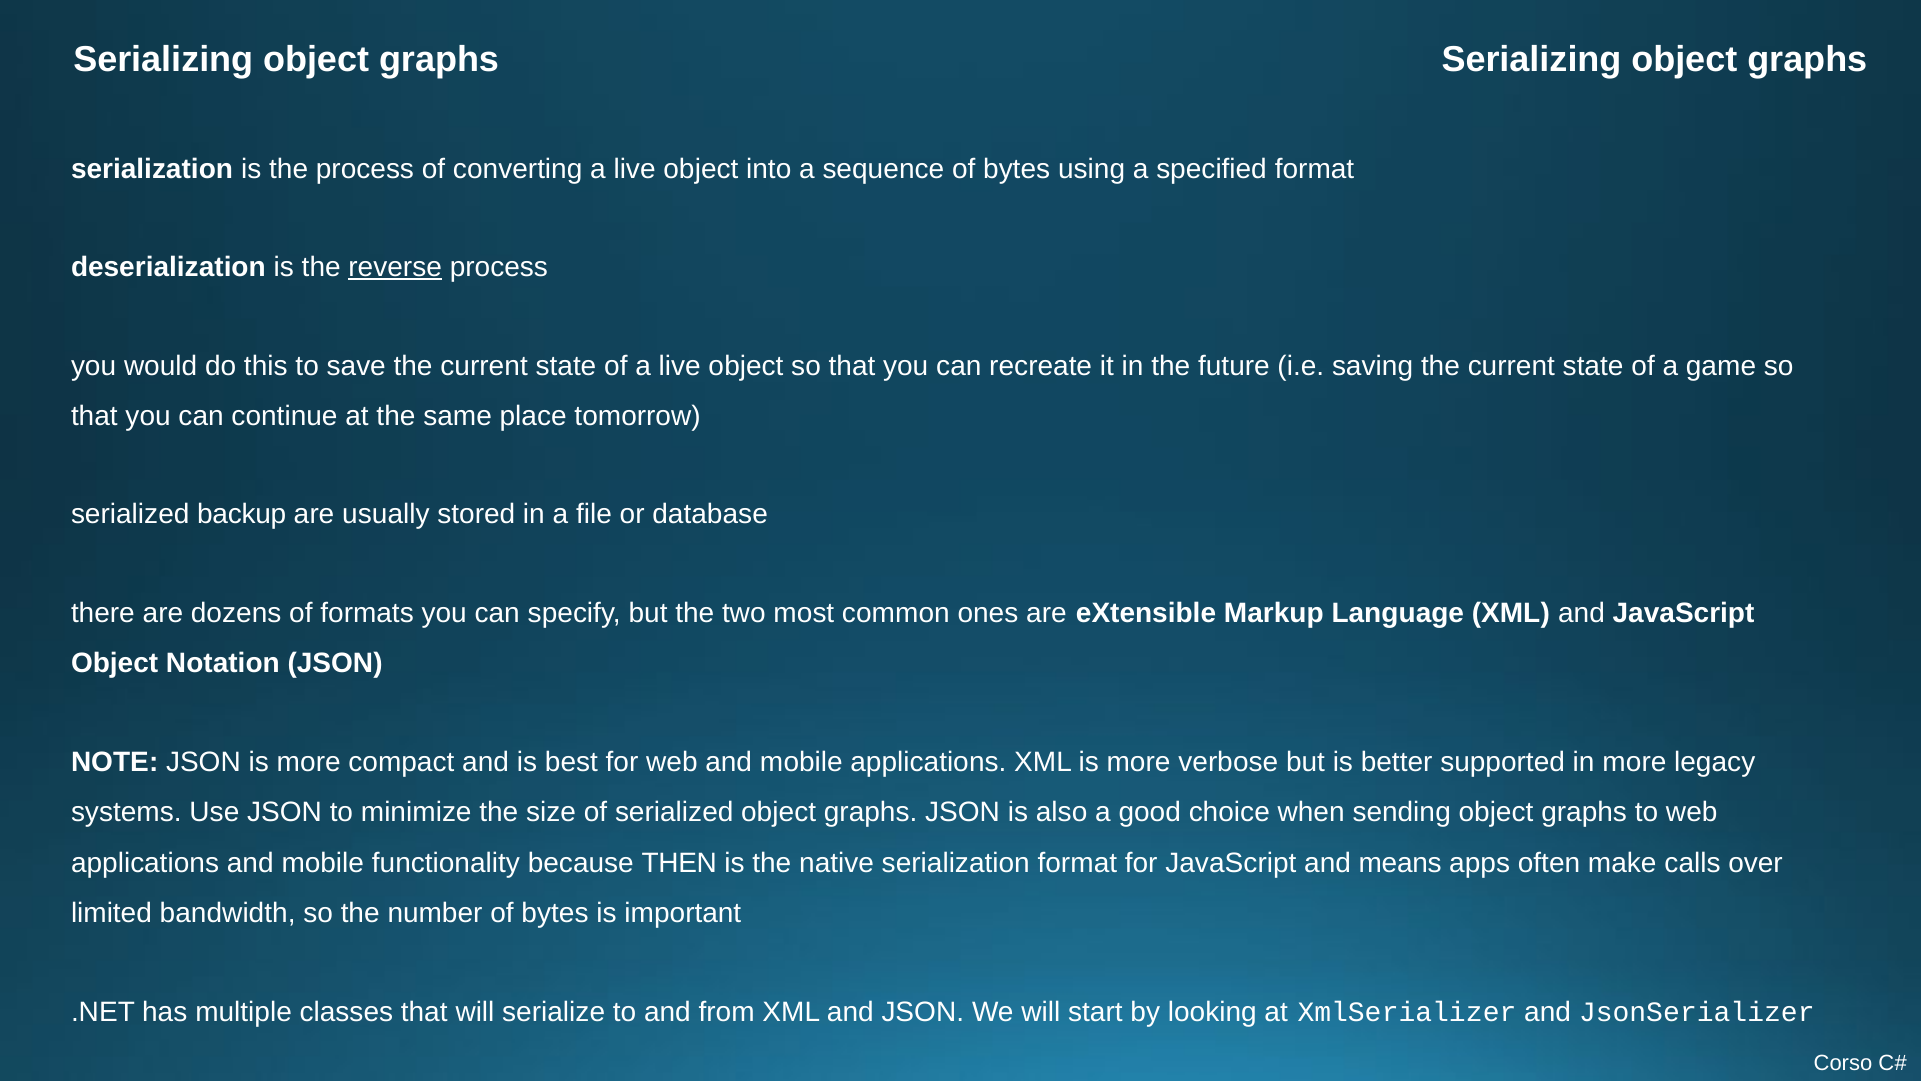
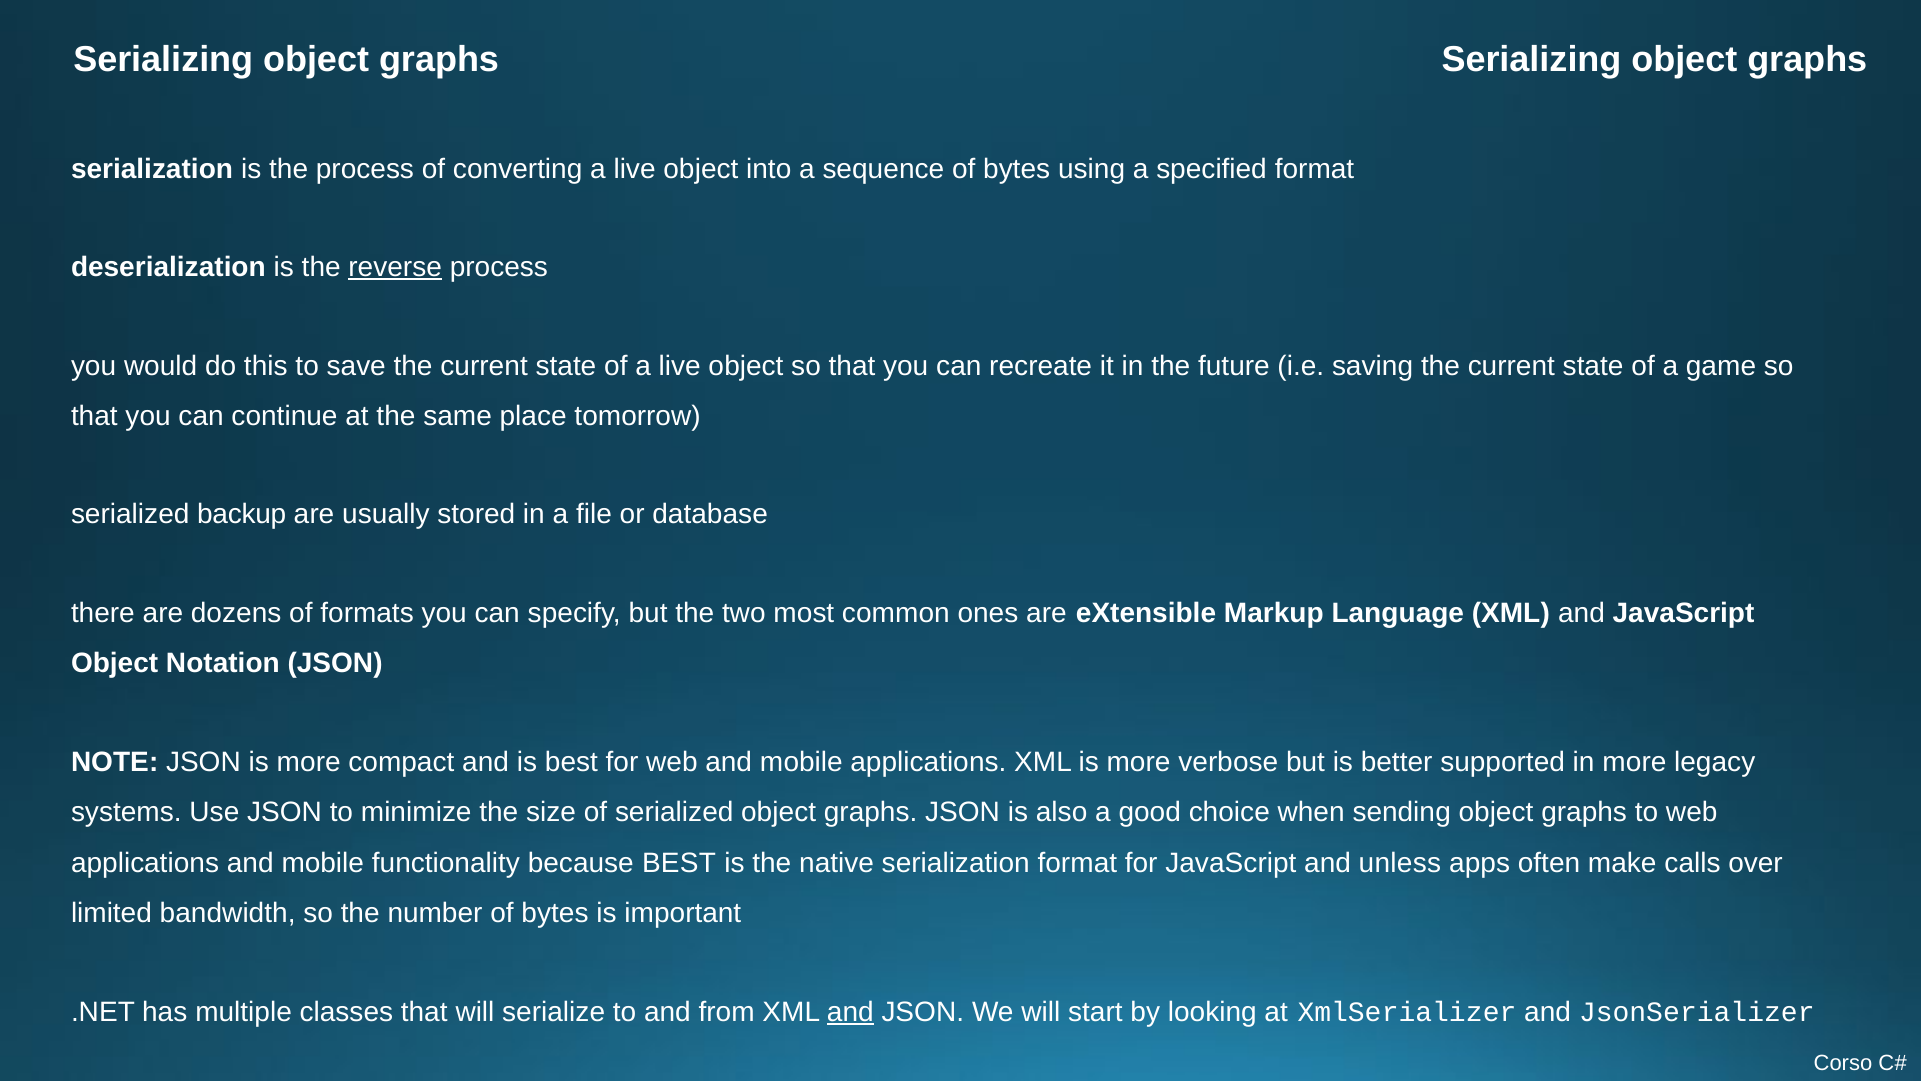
because THEN: THEN -> BEST (679, 863)
means: means -> unless (1400, 863)
and underline: none -> present (850, 1012)
